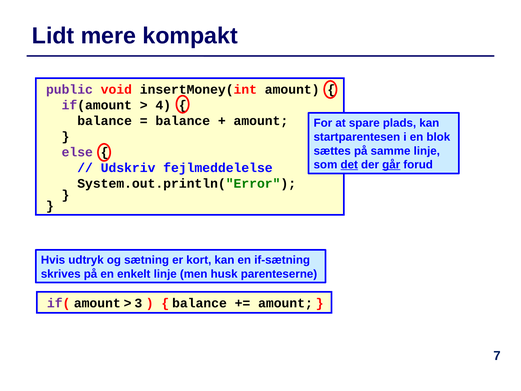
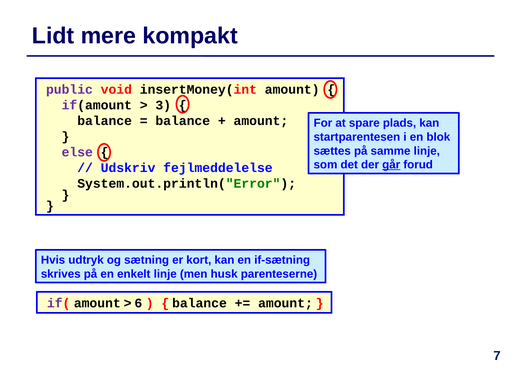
4: 4 -> 3 (163, 105)
det underline: present -> none (349, 165)
3: 3 -> 6 (138, 303)
